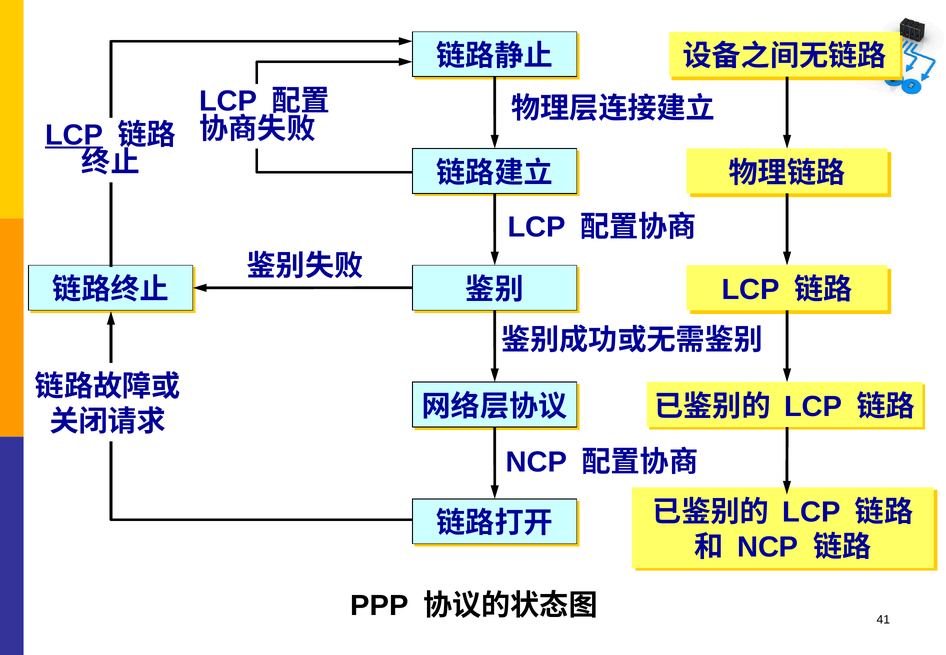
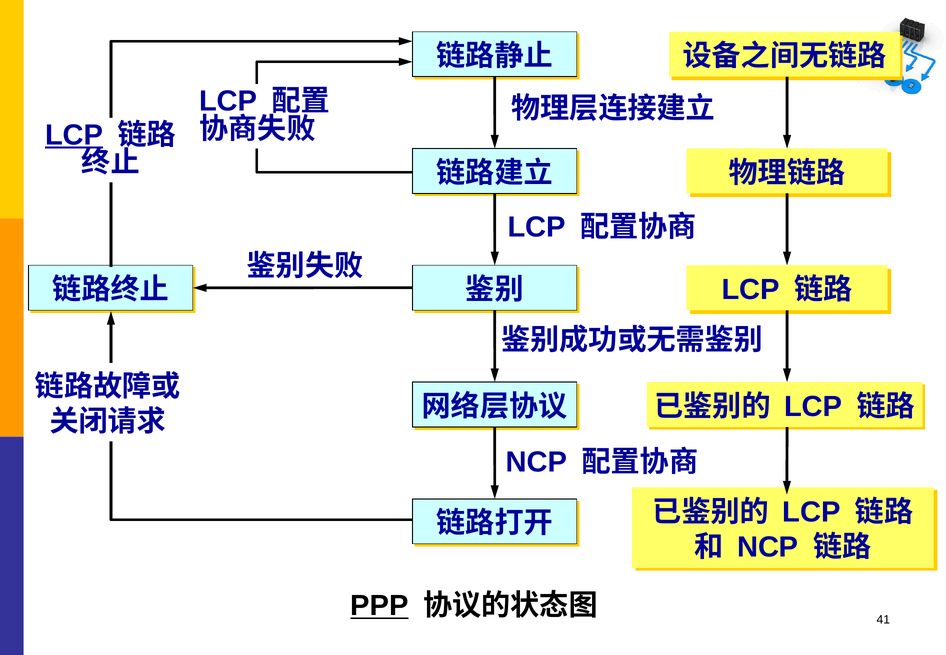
PPP underline: none -> present (379, 606)
